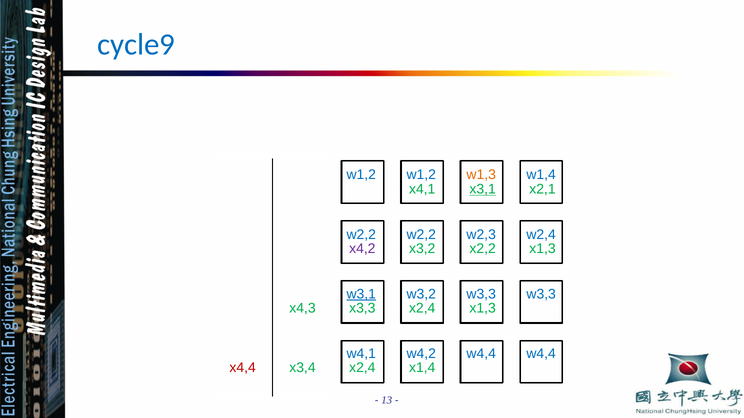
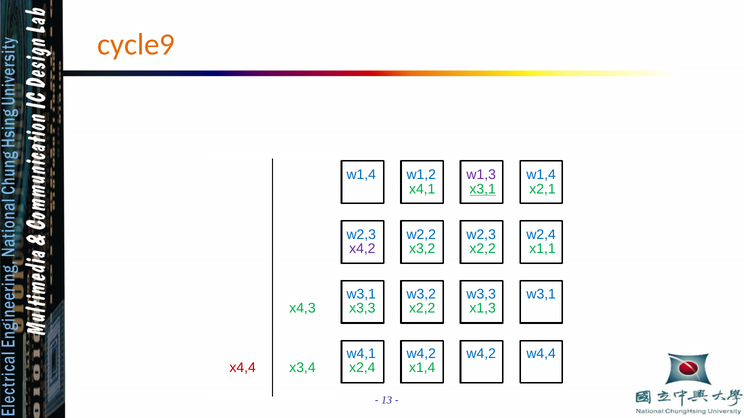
cycle9 colour: blue -> orange (136, 45)
w1,2: w1,2 -> w1,4 (361, 175)
w1,3 colour: orange -> purple (481, 175)
w2,2: w2,2 -> w2,3 (361, 235)
x2,2 x1,3: x1,3 -> x1,1 (542, 249)
w3,1 underline: present -> none (361, 294)
w3,3 w3,3: w3,3 -> w3,1 (541, 294)
x3,3 x2,4: x2,4 -> x2,2 (422, 308)
w4,2 w4,4: w4,4 -> w4,2 (481, 354)
